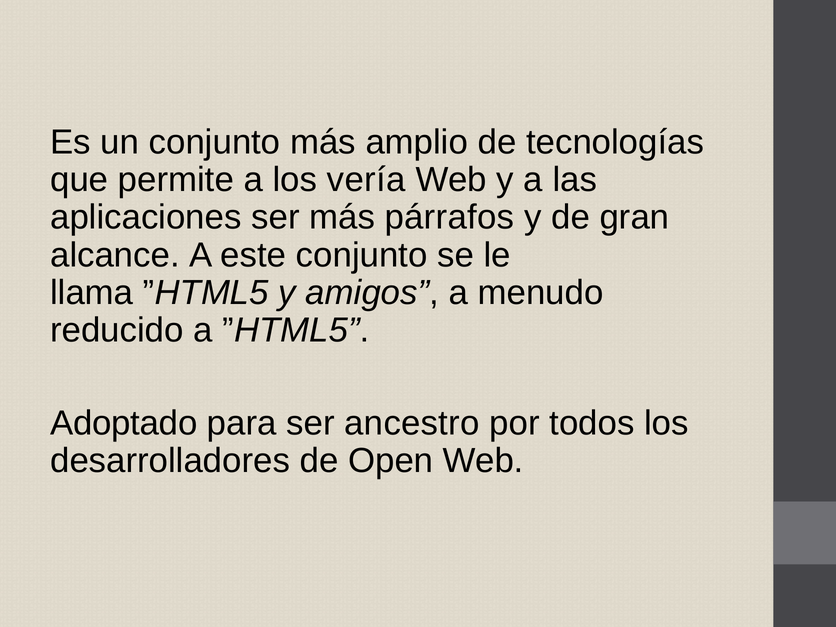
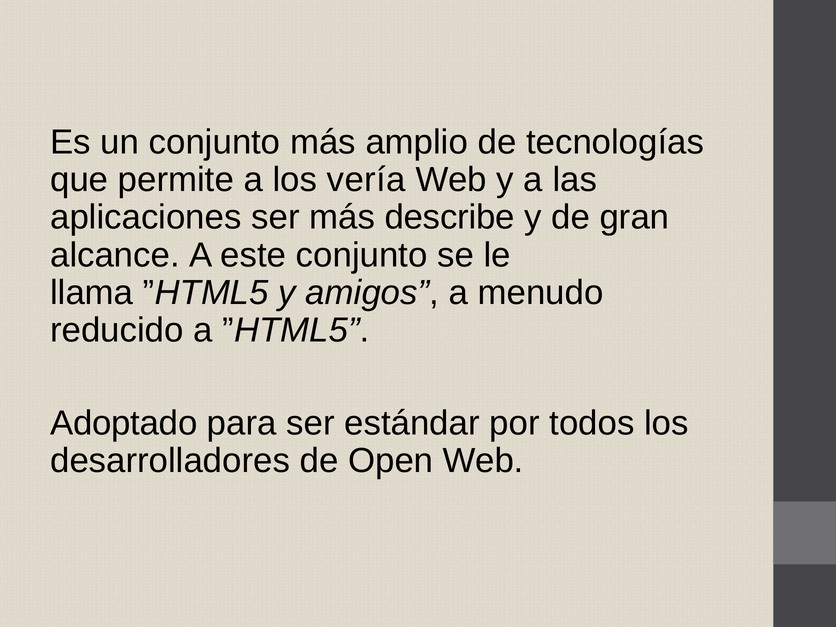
párrafos: párrafos -> describe (450, 217)
ancestro: ancestro -> estándar (412, 423)
